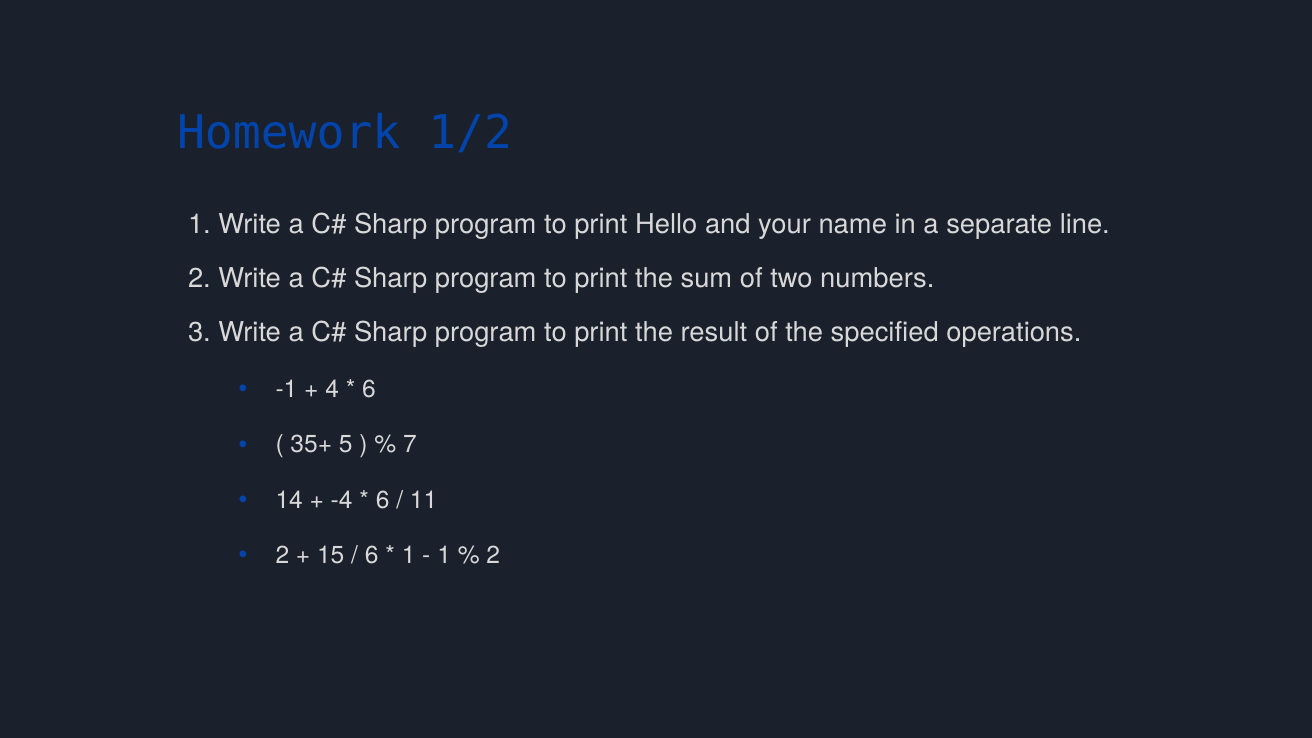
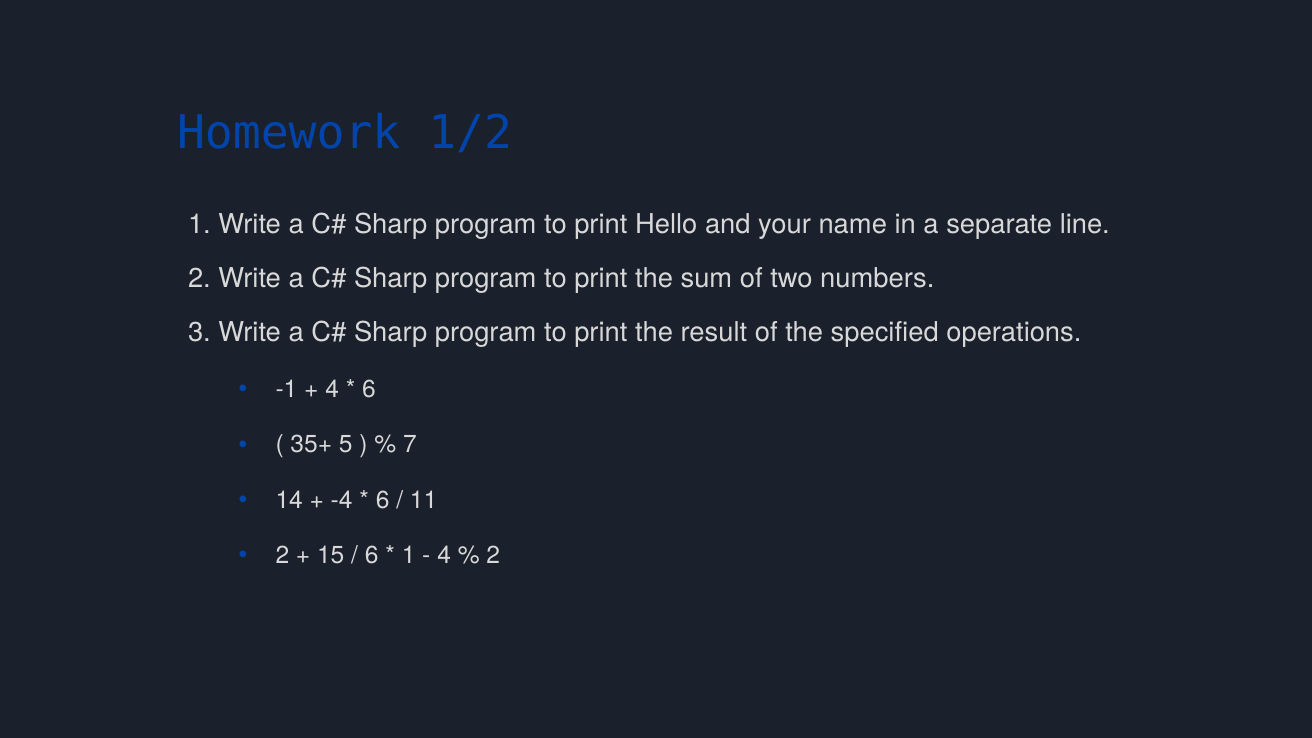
1: 1 -> 4 (444, 555)
